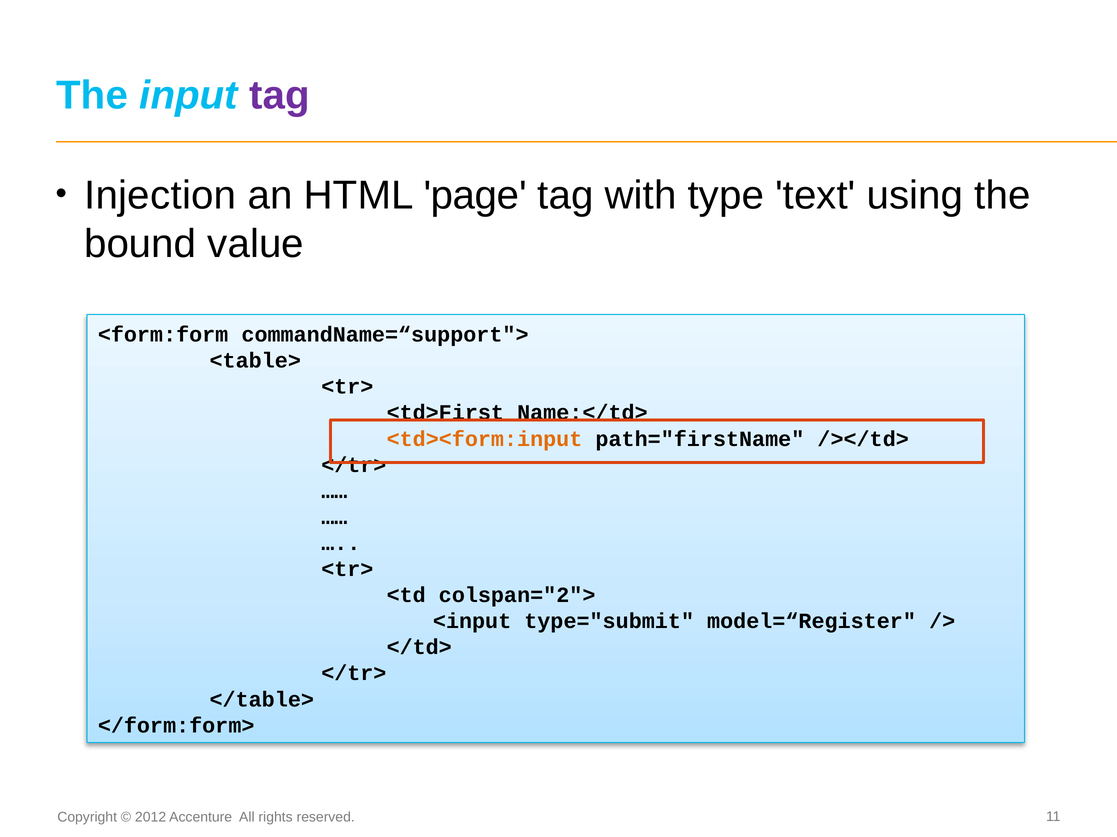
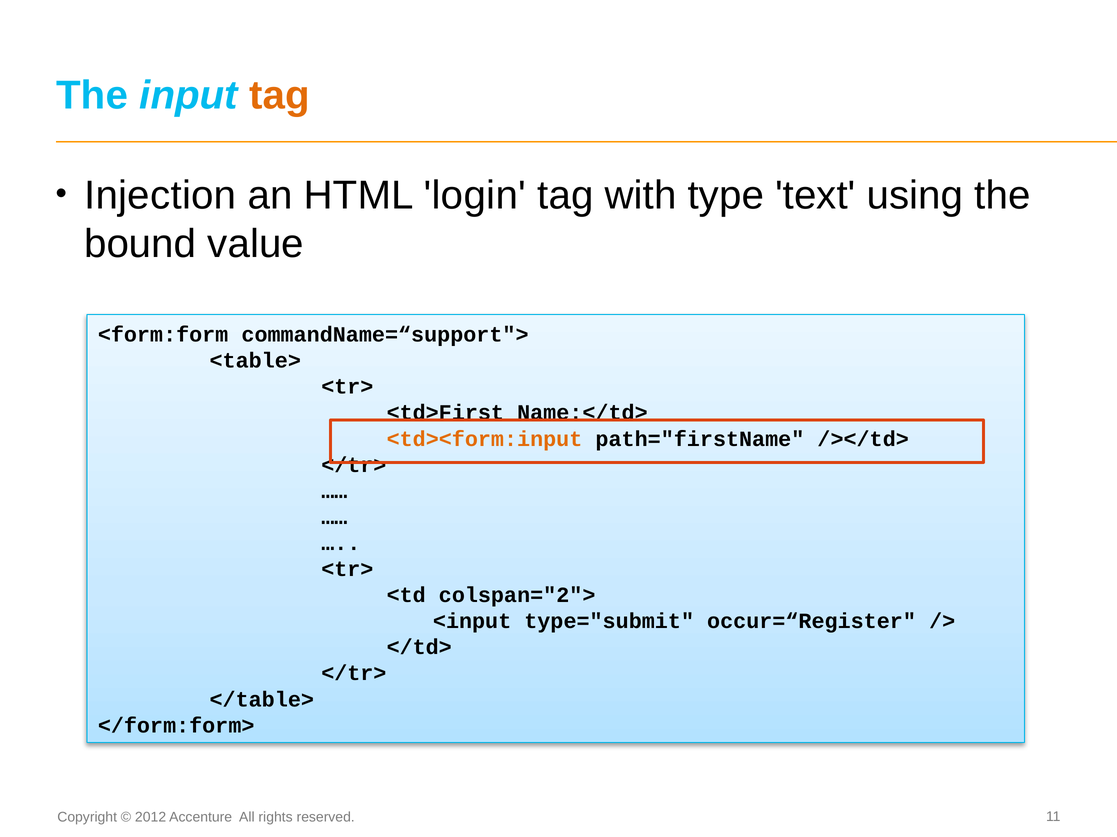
tag colour: purple -> orange (279, 95)
page: page -> login (475, 196)
model=“Register: model=“Register -> occur=“Register (812, 622)
